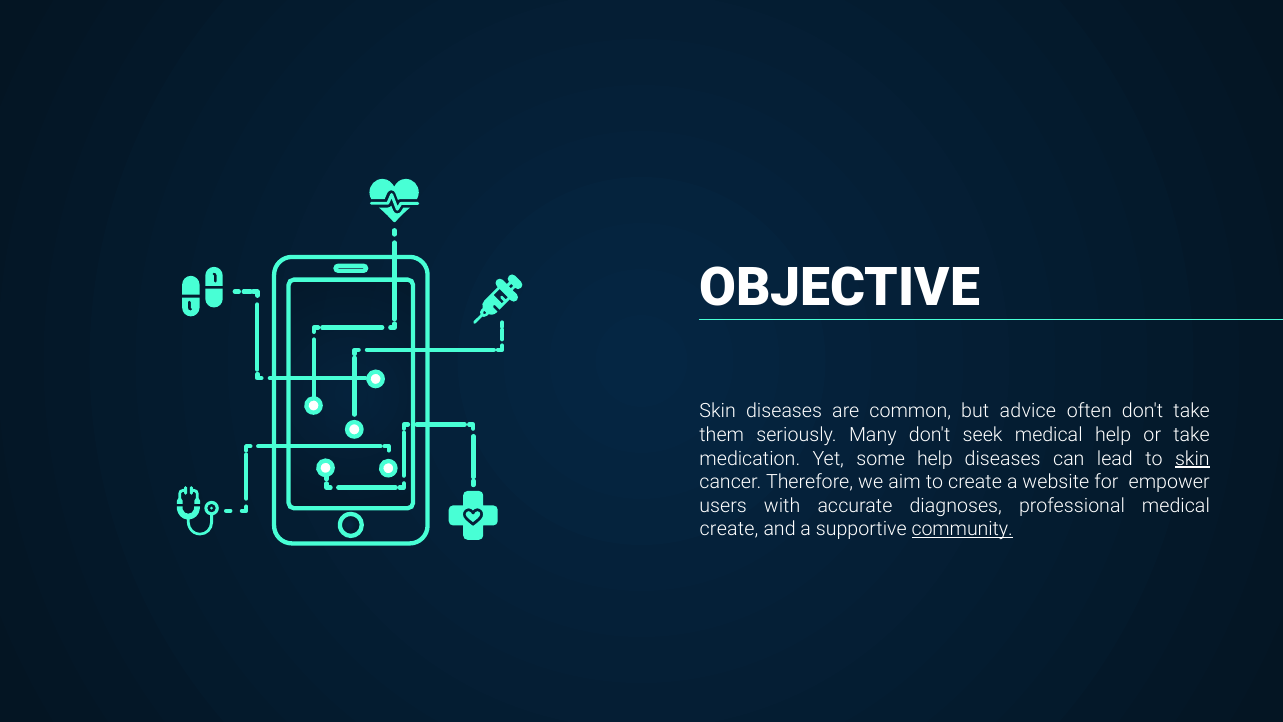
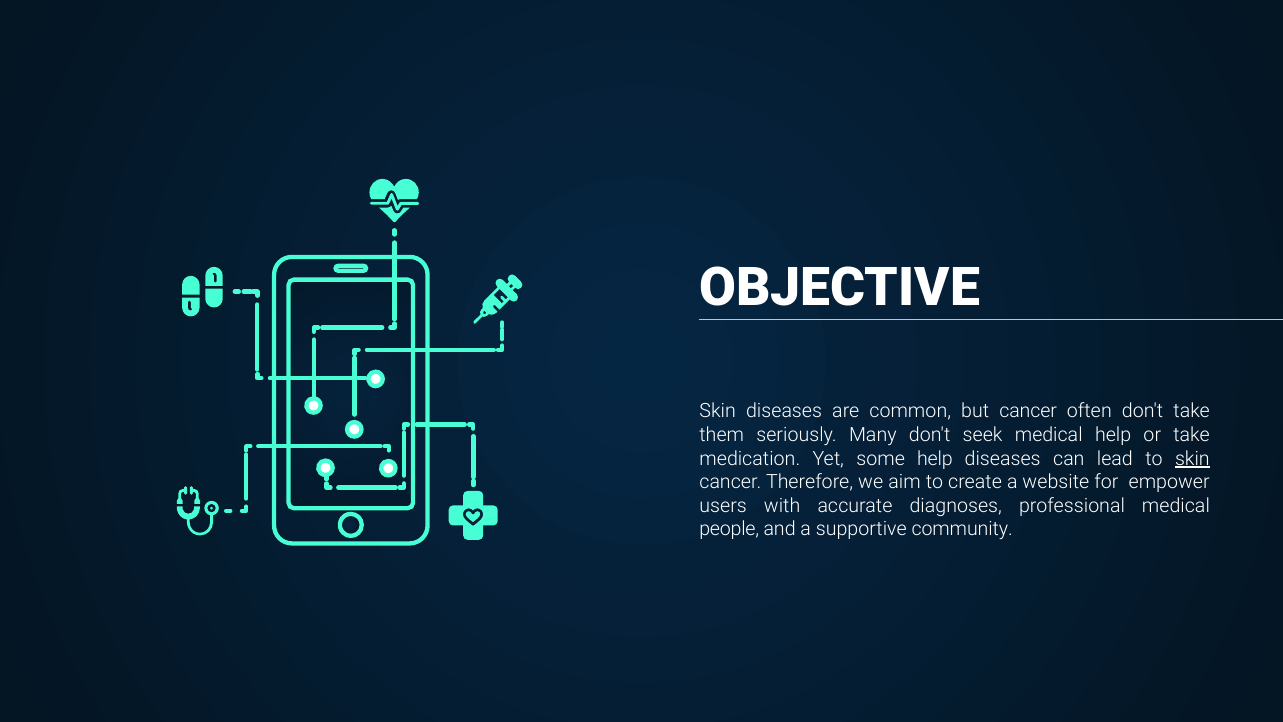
but advice: advice -> cancer (1028, 411)
create: create -> people (729, 529)
community underline: present -> none (962, 529)
